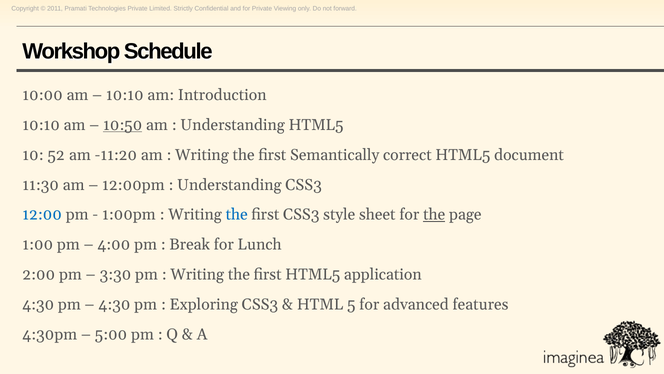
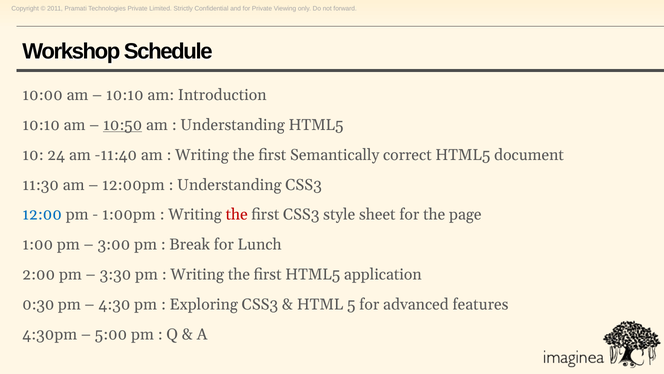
52: 52 -> 24 (56, 155)
-11:20: -11:20 -> -11:40 (116, 155)
the colour: blue -> red (237, 214)
the underline: present -> none (434, 214)
4:00: 4:00 -> 3:00 (114, 244)
4:30: 4:30 -> 0:30 (38, 304)
